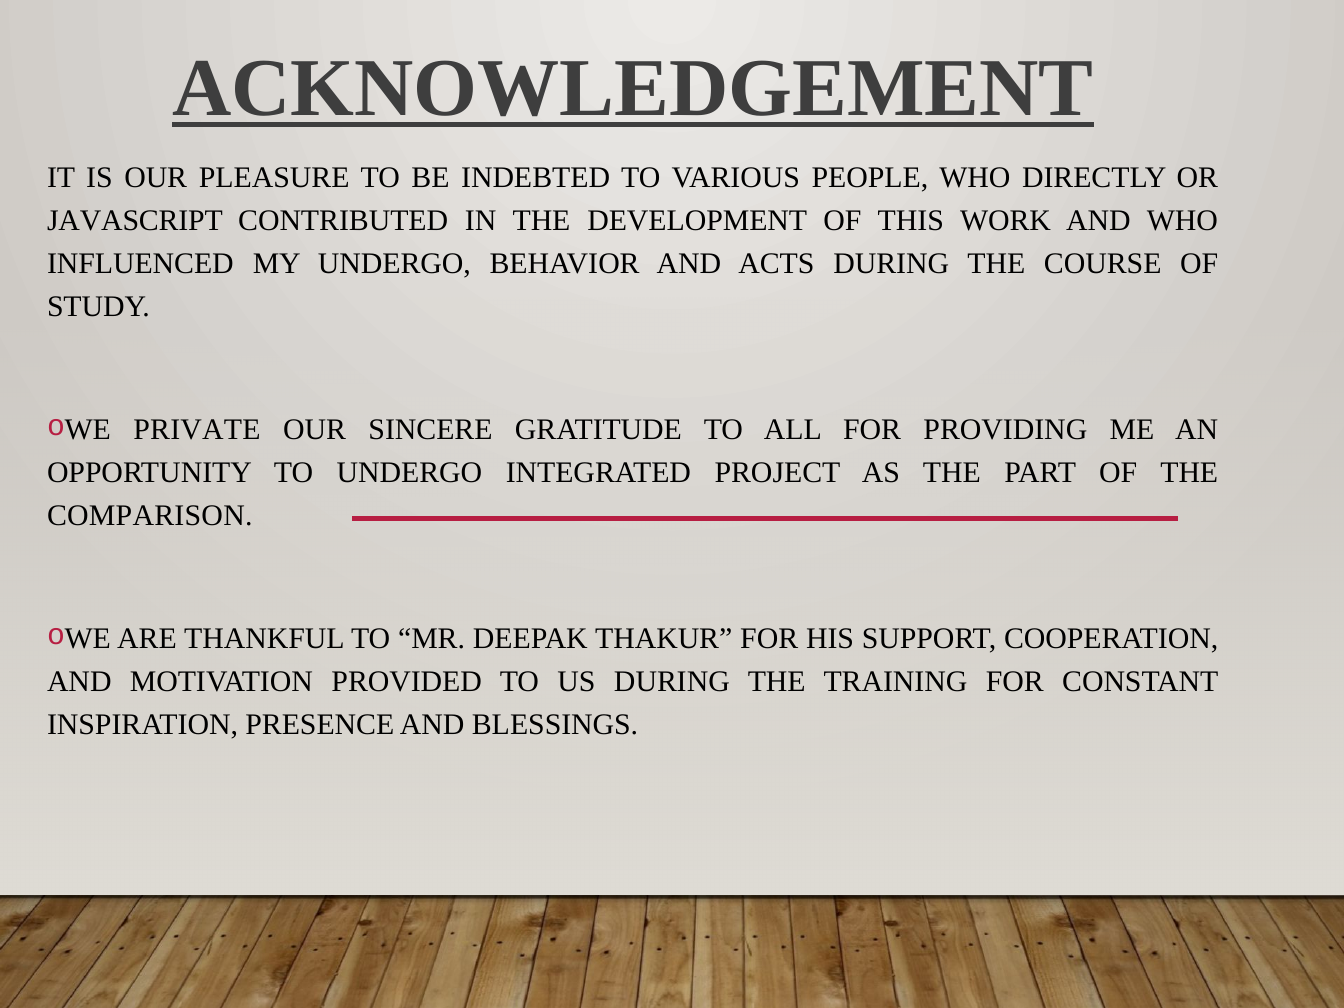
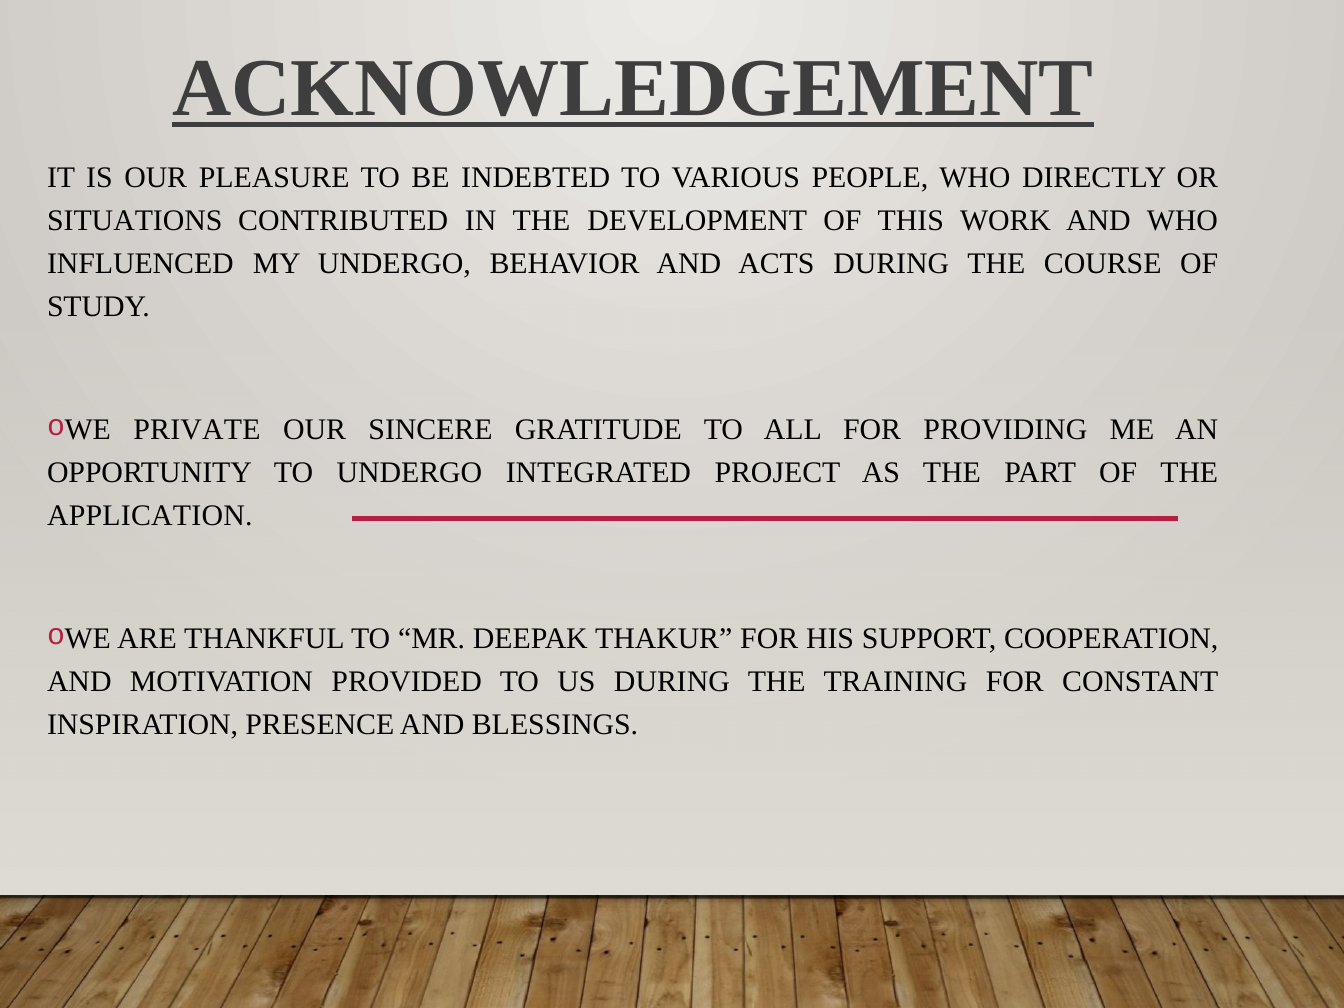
JAVASCRIPT: JAVASCRIPT -> SITUATIONS (135, 221)
COMPARISON: COMPARISON -> APPLICATION (150, 515)
